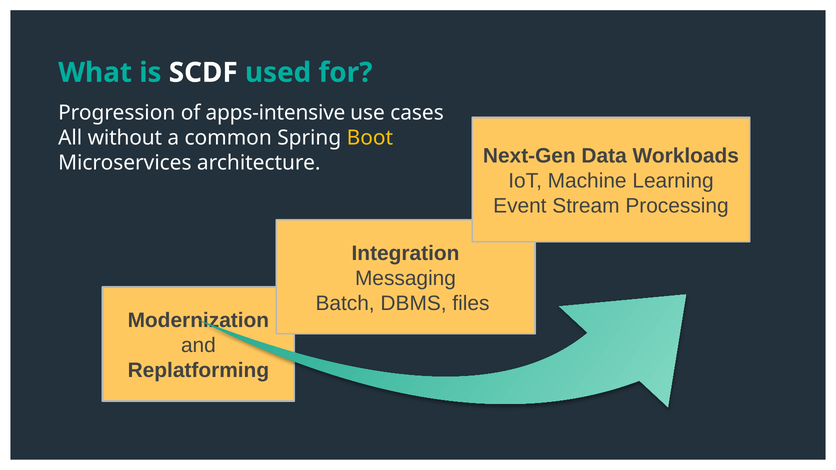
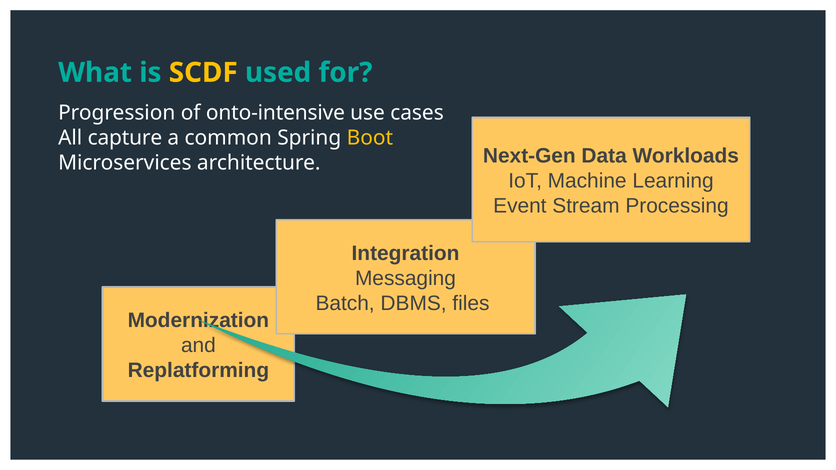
SCDF colour: white -> yellow (203, 73)
apps-intensive: apps-intensive -> onto-intensive (275, 113)
without: without -> capture (125, 138)
